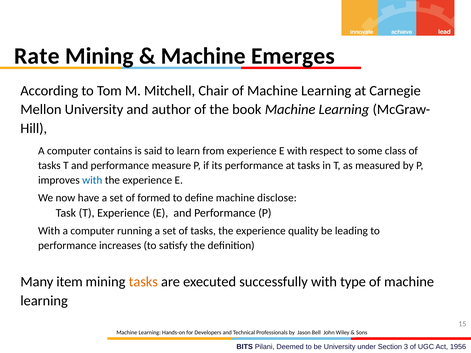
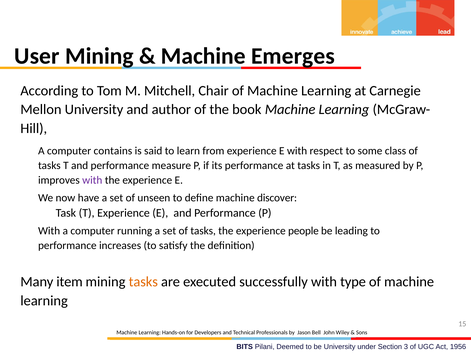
Rate: Rate -> User (37, 56)
with colour: blue -> purple (92, 180)
formed: formed -> unseen (154, 198)
disclose: disclose -> discover (277, 198)
quality: quality -> people (303, 231)
